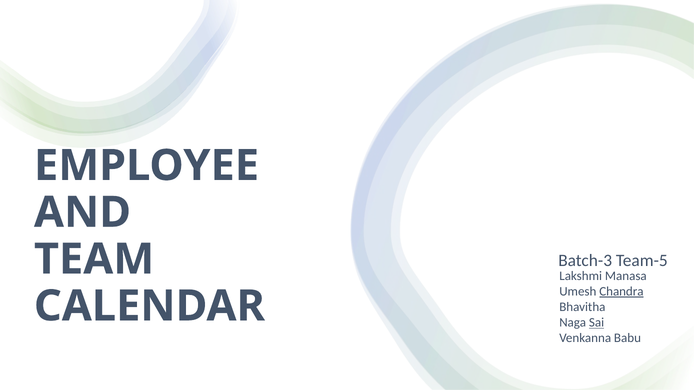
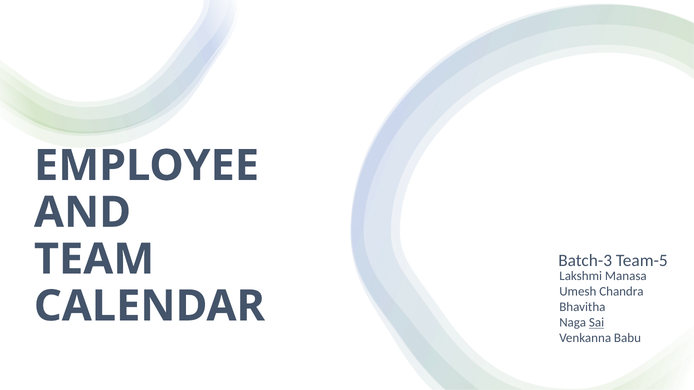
Chandra underline: present -> none (621, 292)
